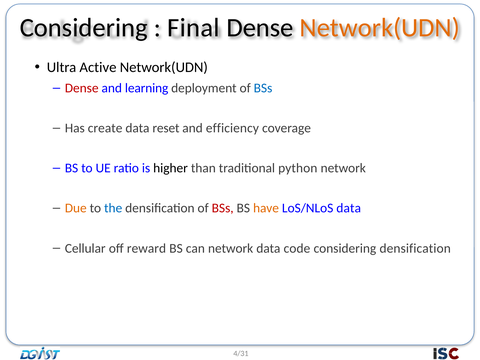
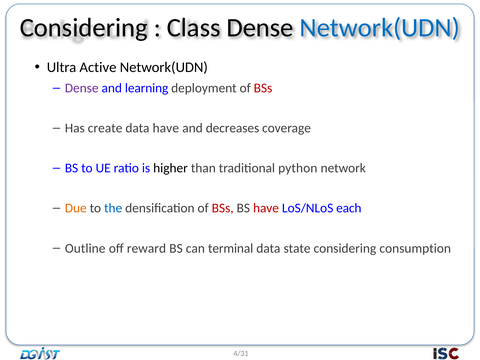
Final: Final -> Class (194, 28)
Network(UDN colour: orange -> blue (380, 28)
Dense colour: red -> purple (82, 88)
BSs colour: blue -> red (263, 88)
data reset: reset -> have (166, 128)
efficiency: efficiency -> decreases (233, 128)
have colour: orange -> red (266, 208)
LoS/NLoS data: data -> each (349, 208)
Cellular: Cellular -> Outline (85, 248)
can network: network -> terminal (231, 248)
code: code -> state (297, 248)
considering densification: densification -> consumption (415, 248)
